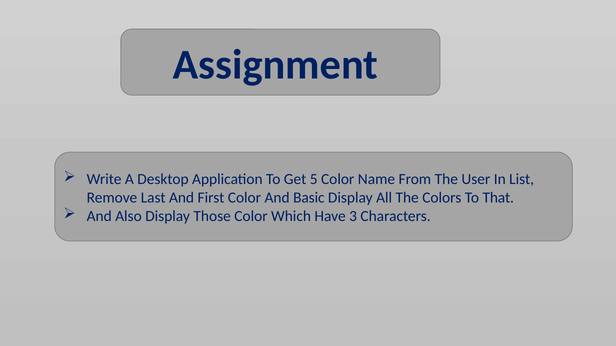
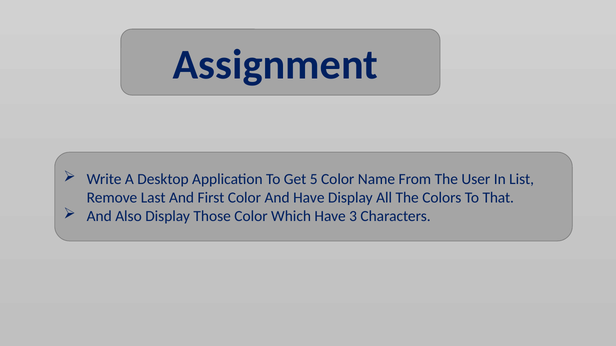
And Basic: Basic -> Have (309, 198)
